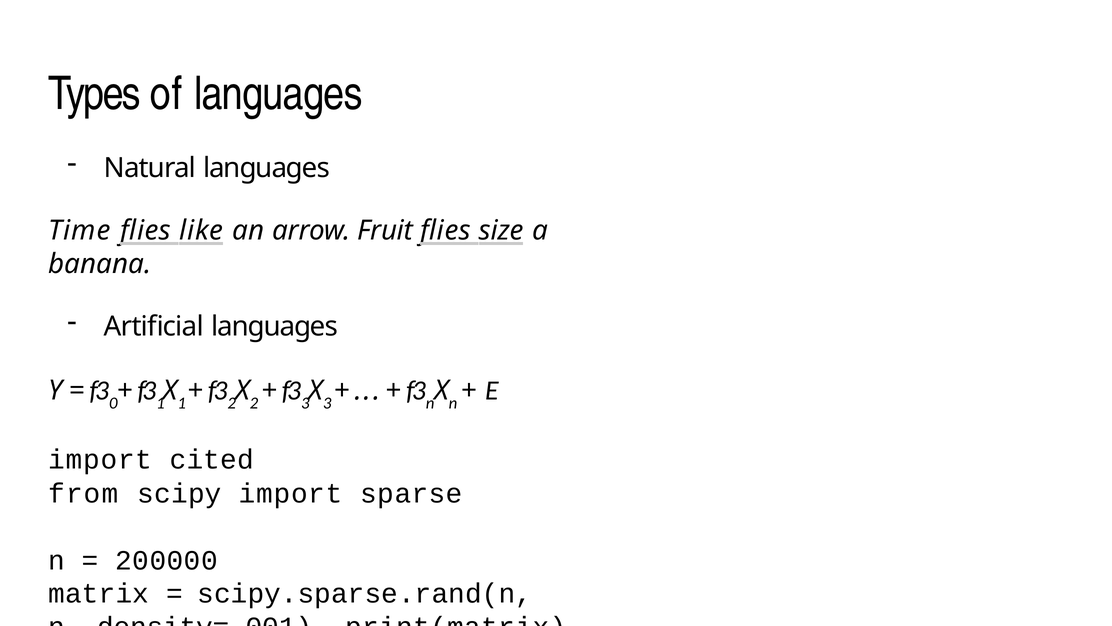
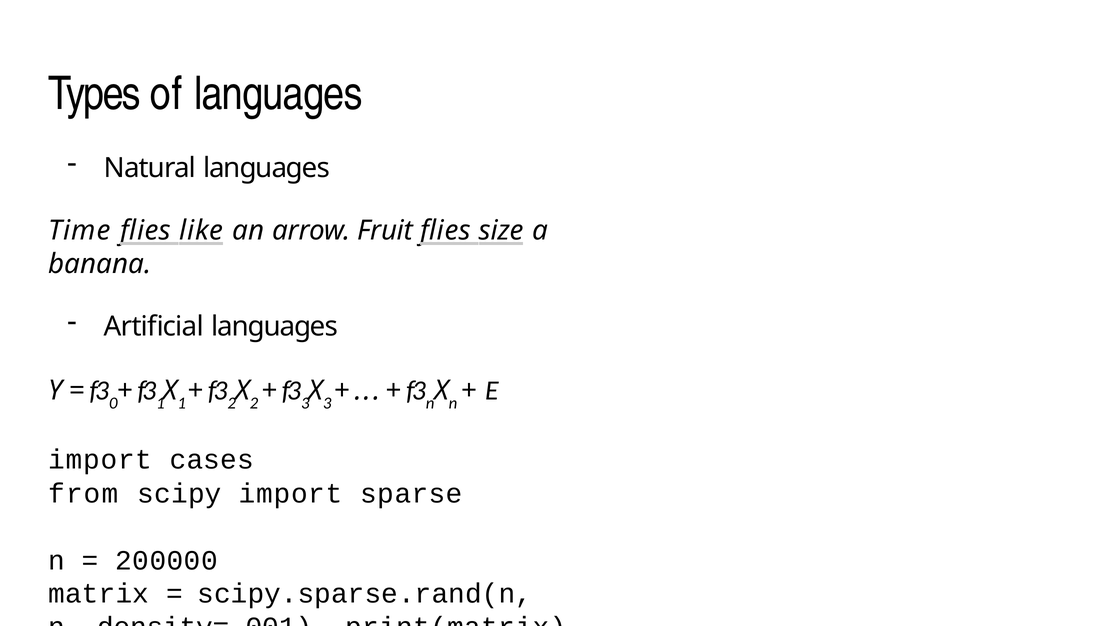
cited: cited -> cases (212, 459)
